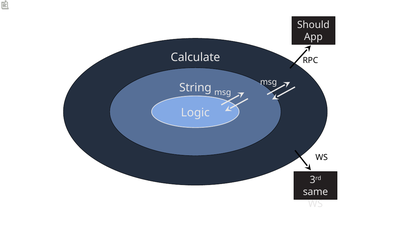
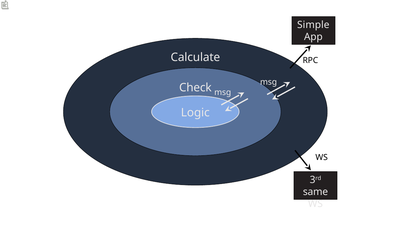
Should: Should -> Simple (313, 25)
String: String -> Check (195, 88)
